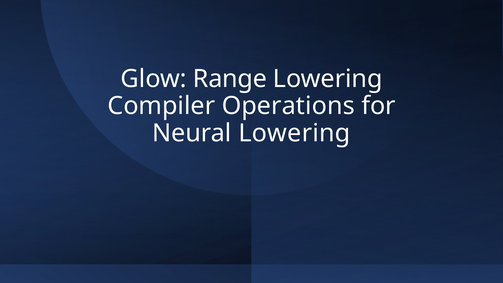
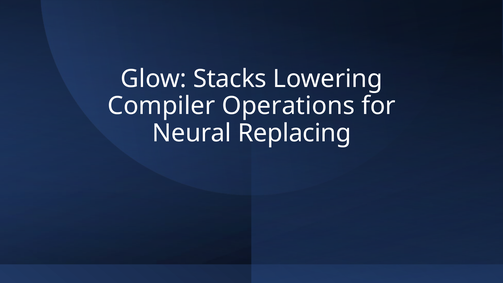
Range: Range -> Stacks (230, 79)
Neural Lowering: Lowering -> Replacing (295, 133)
